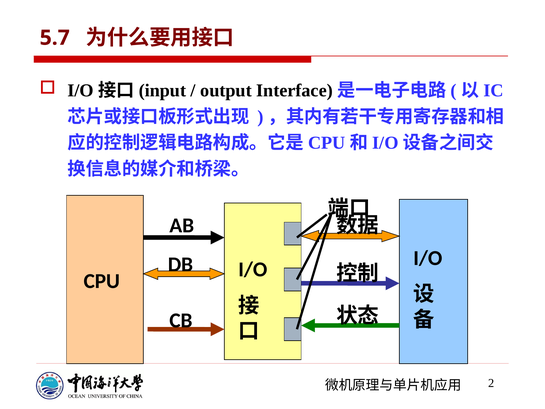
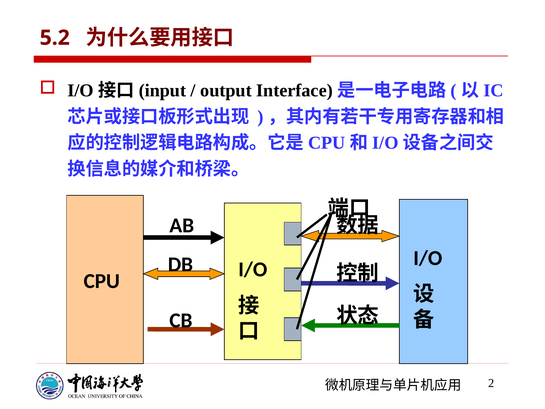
5.7: 5.7 -> 5.2 (55, 38)
